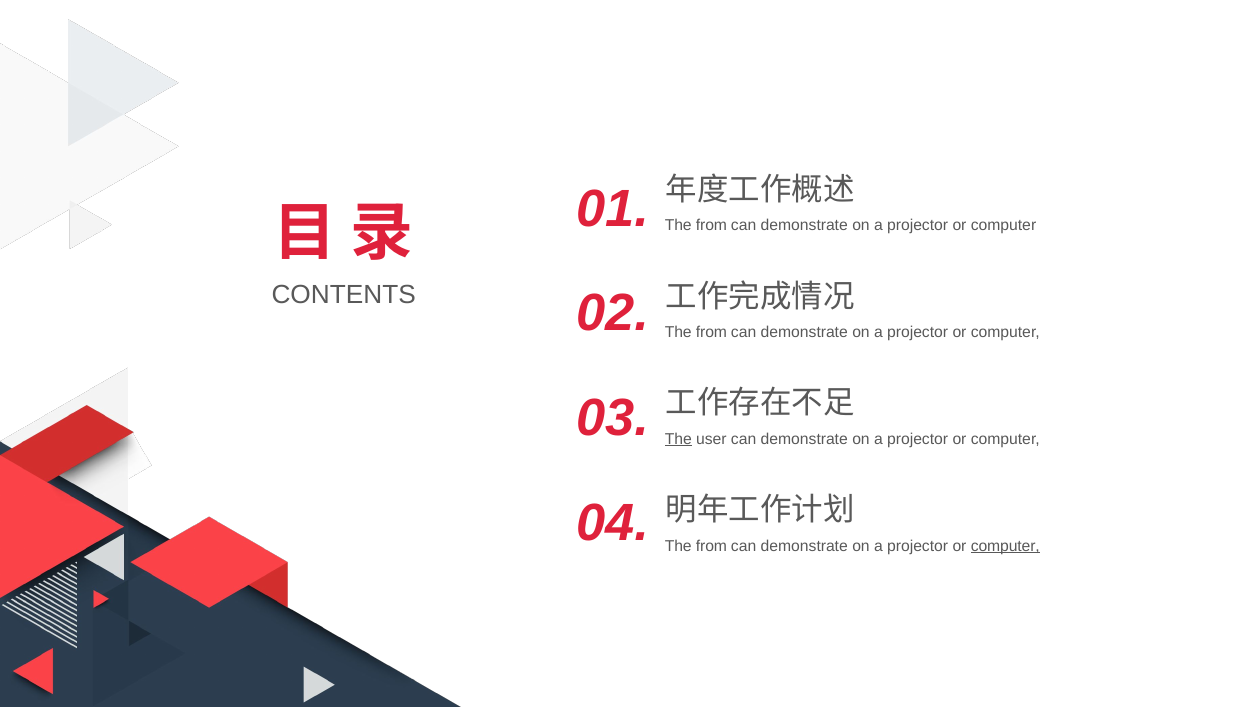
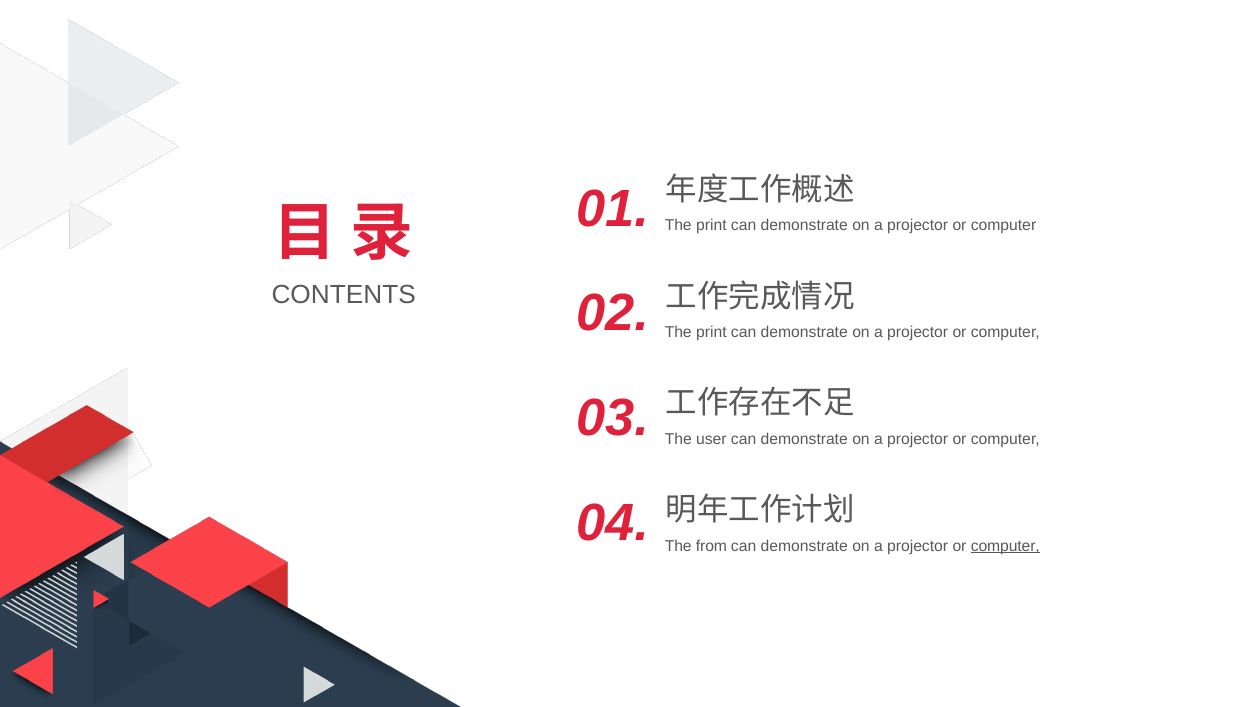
from: from -> print (711, 226)
from: from -> print (711, 333)
The underline: present -> none (678, 440)
